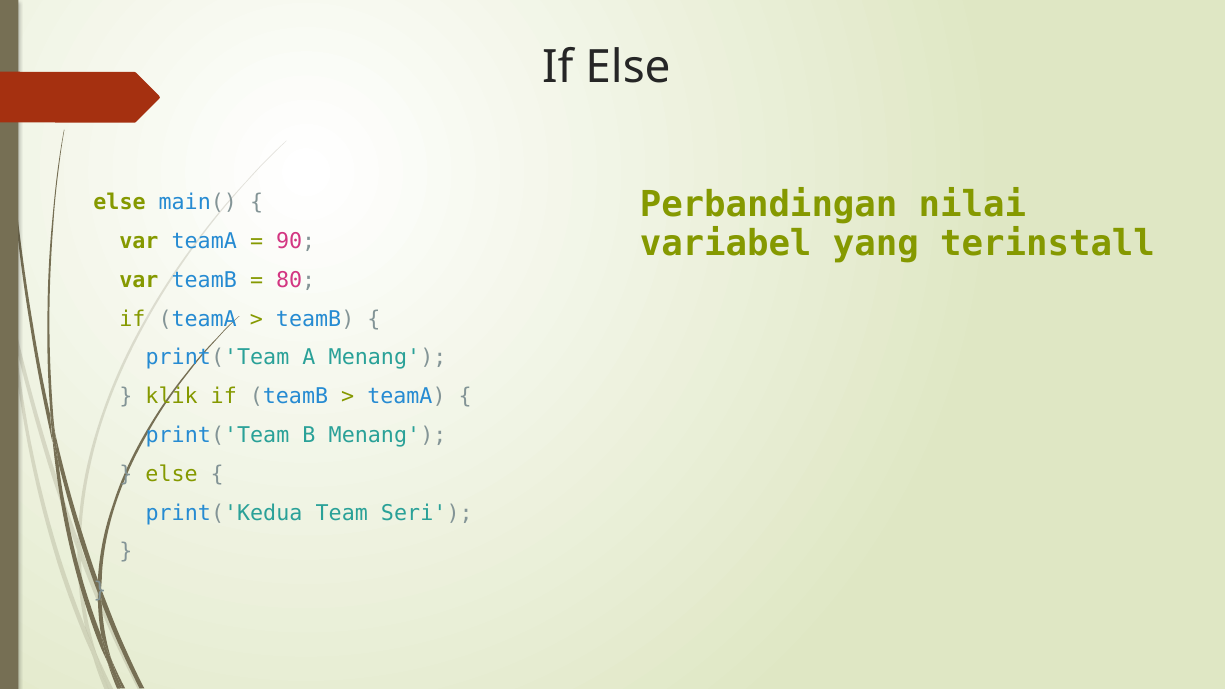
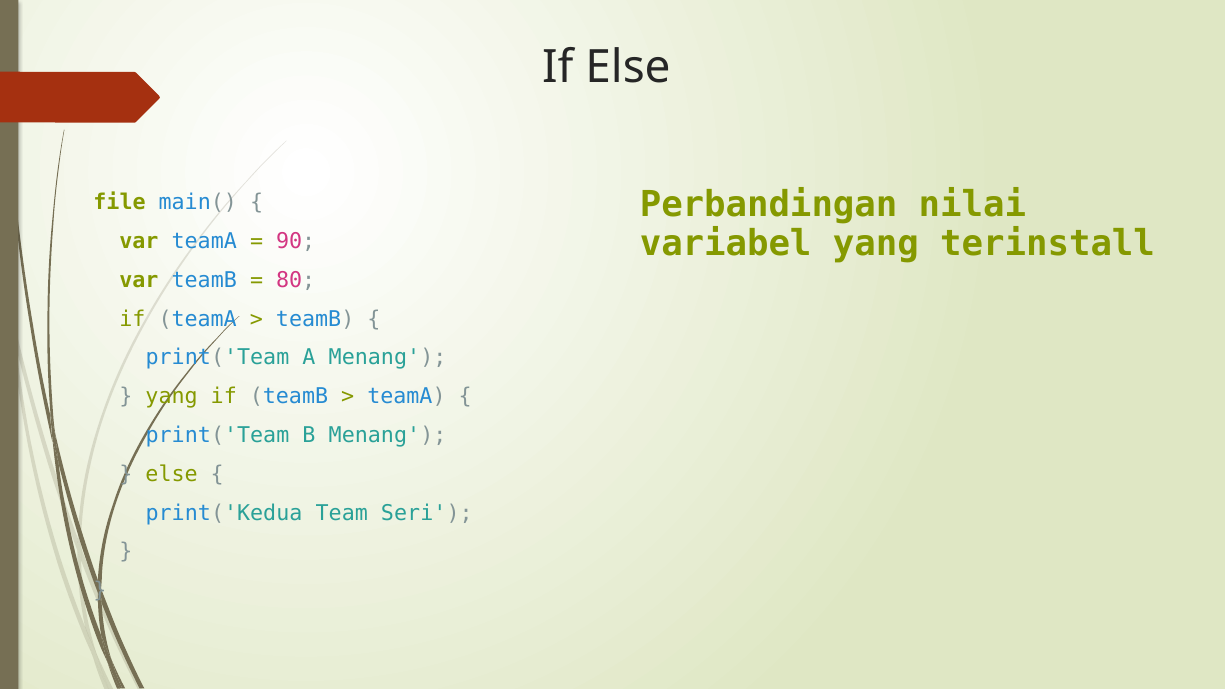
else: else -> file (120, 203)
klik: klik -> yang (172, 397)
